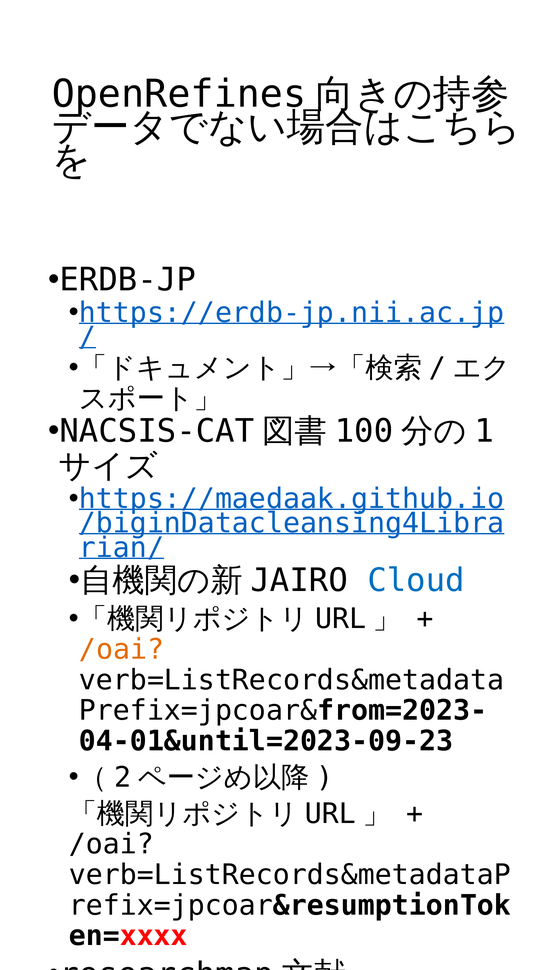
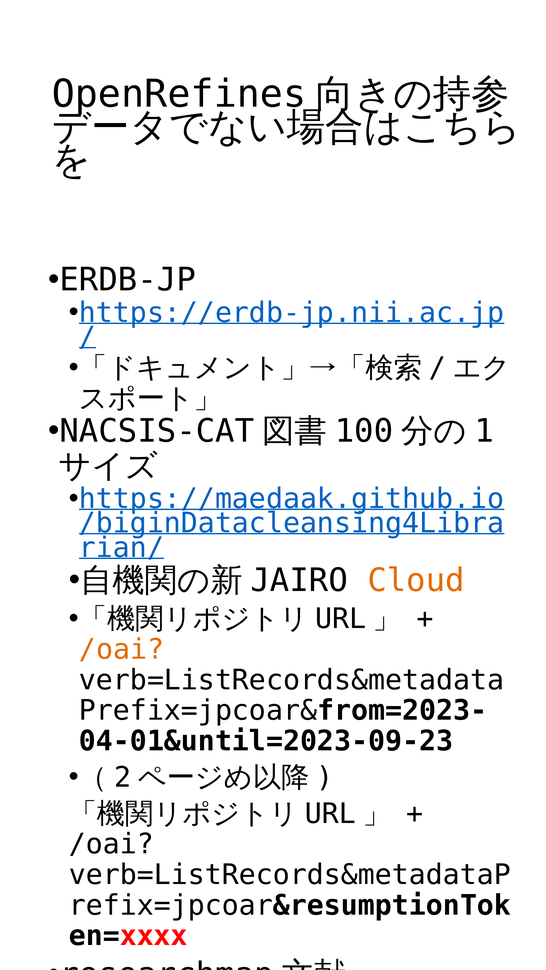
Cloud colour: blue -> orange (416, 581)
